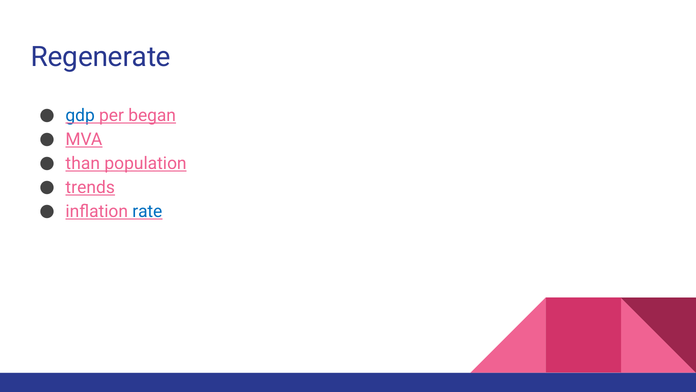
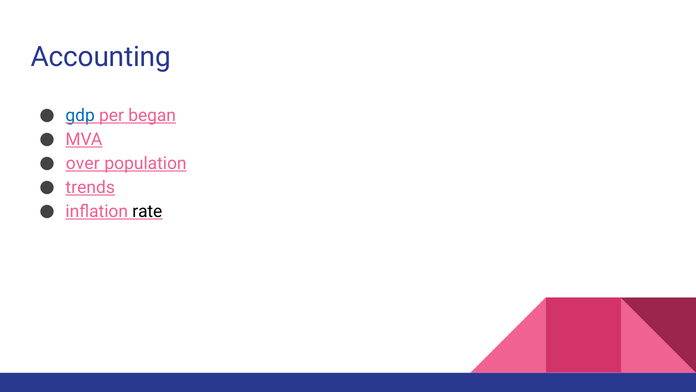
Regenerate: Regenerate -> Accounting (101, 57)
than: than -> over (83, 163)
rate colour: blue -> black (147, 211)
